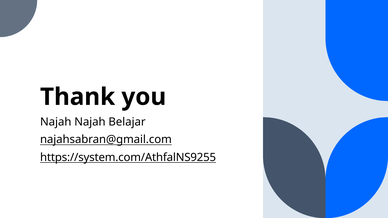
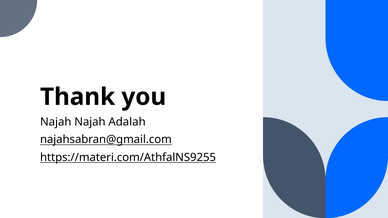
Belajar: Belajar -> Adalah (127, 122)
https://system.com/AthfalNS9255: https://system.com/AthfalNS9255 -> https://materi.com/AthfalNS9255 (128, 158)
